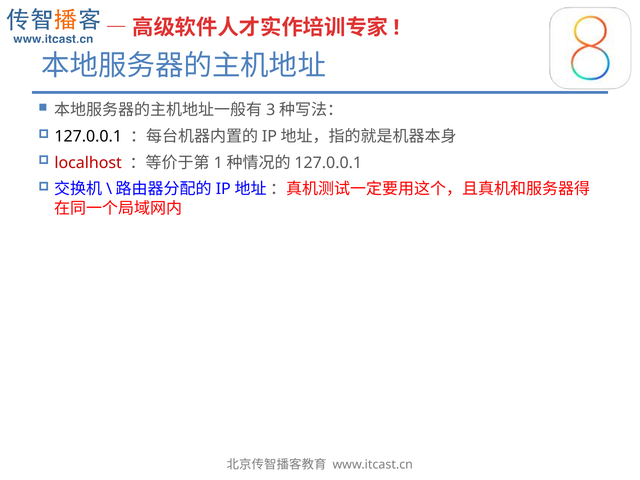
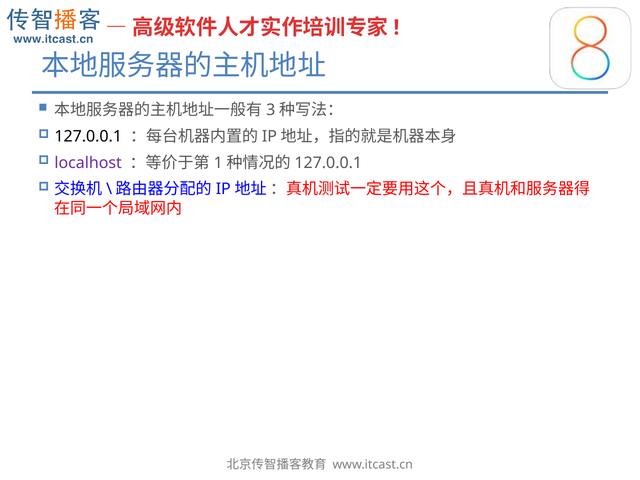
localhost colour: red -> purple (88, 163)
